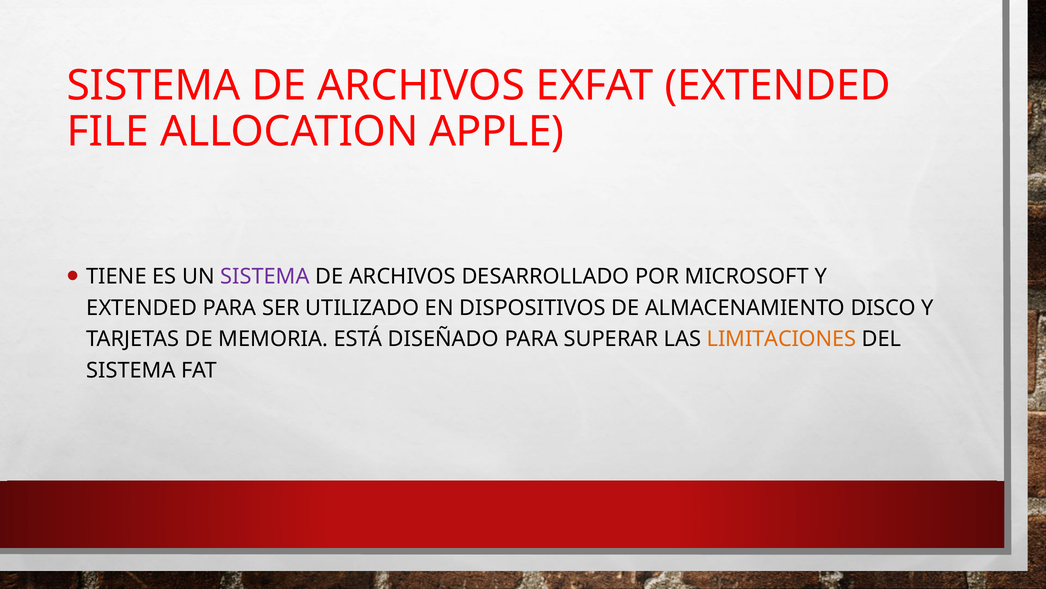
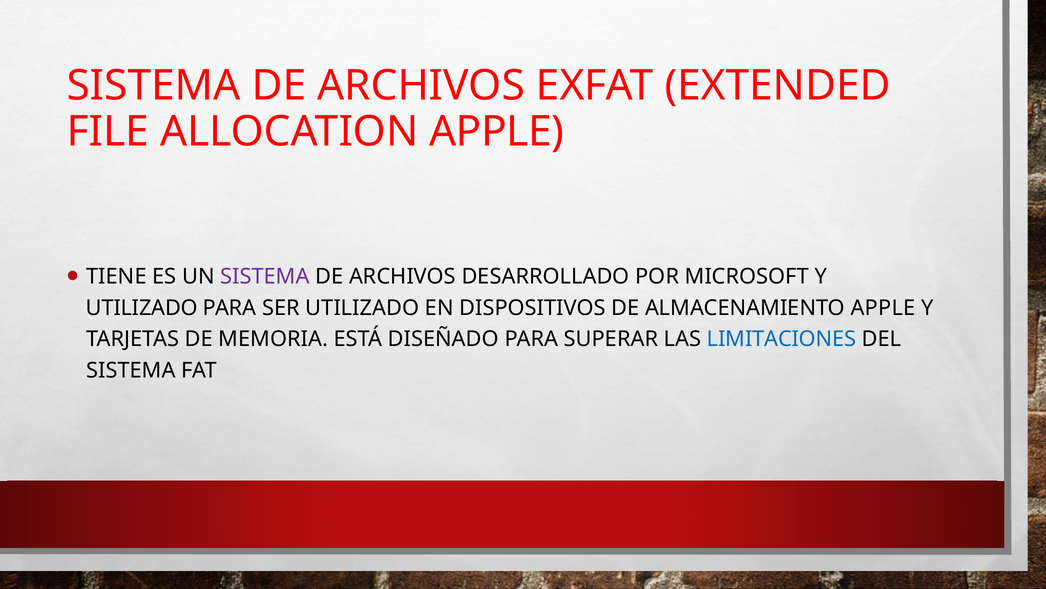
EXTENDED: EXTENDED -> UTILIZADO (142, 307)
ALMACENAMIENTO DISCO: DISCO -> APPLE (883, 307)
LIMITACIONES colour: orange -> blue (782, 339)
